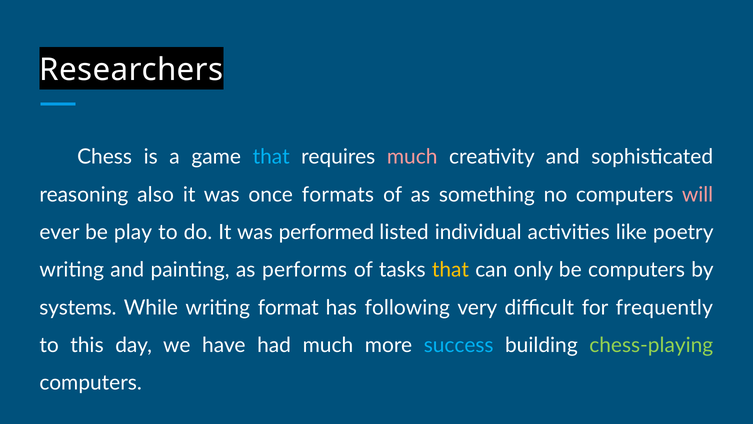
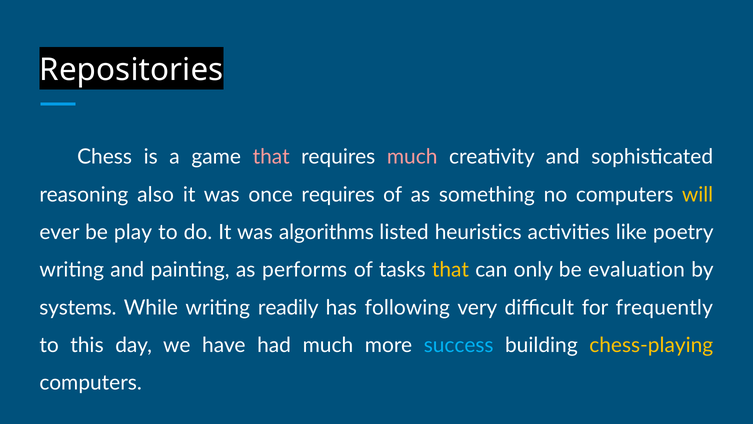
Researchers: Researchers -> Repositories (131, 70)
that colour: light blue -> pink (271, 157)
once formats: formats -> requires (338, 194)
will colour: pink -> yellow (698, 194)
performed: performed -> algorithms (326, 232)
individual: individual -> heuristics (478, 232)
be computers: computers -> evaluation (636, 270)
format: format -> readily (288, 307)
chess-playing colour: light green -> yellow (651, 345)
